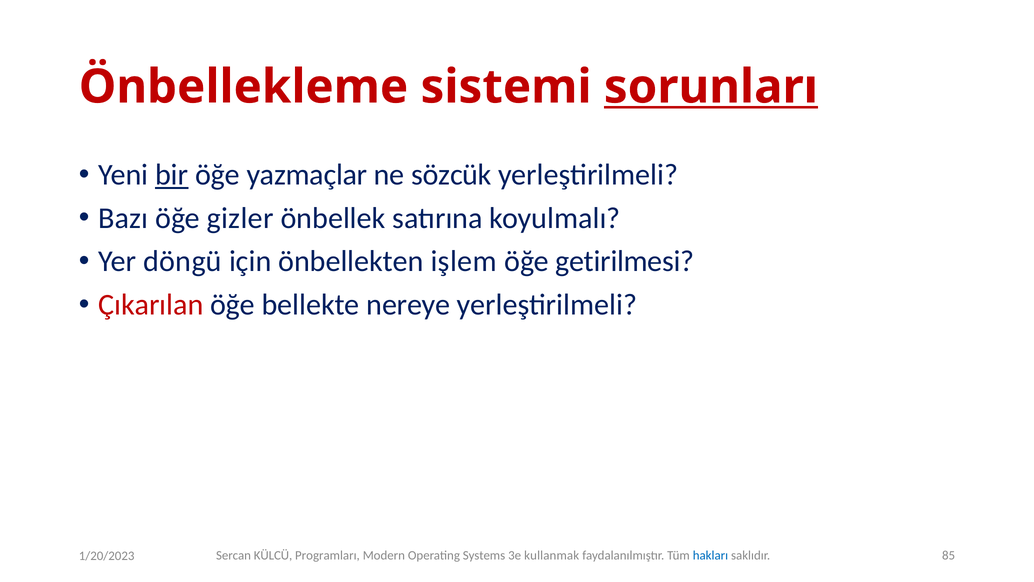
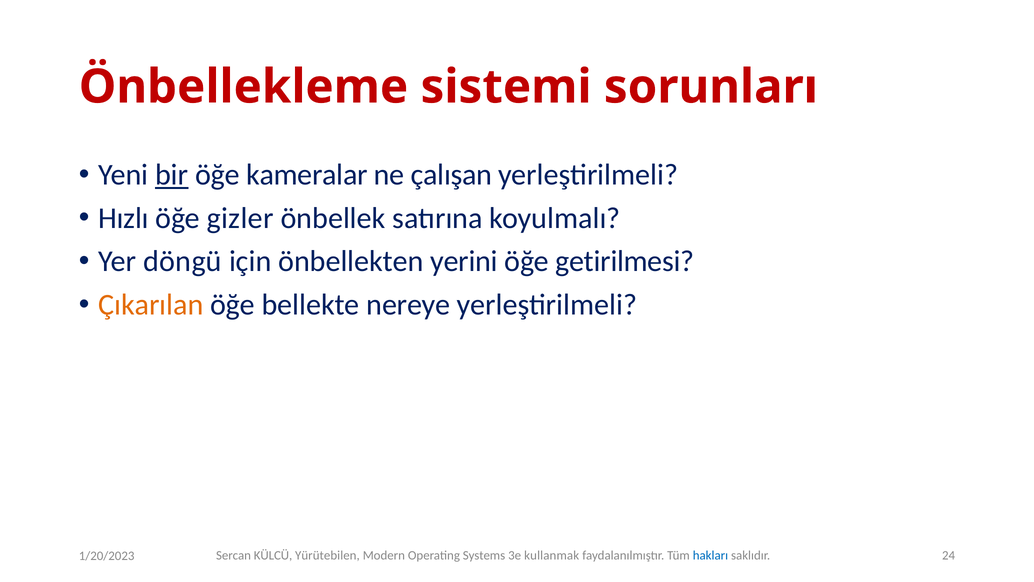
sorunları underline: present -> none (711, 87)
yazmaçlar: yazmaçlar -> kameralar (307, 175)
sözcük: sözcük -> çalışan (451, 175)
Bazı: Bazı -> Hızlı (123, 218)
işlem: işlem -> yerini (464, 261)
Çıkarılan colour: red -> orange (151, 305)
Programları: Programları -> Yürütebilen (327, 555)
85: 85 -> 24 (949, 555)
